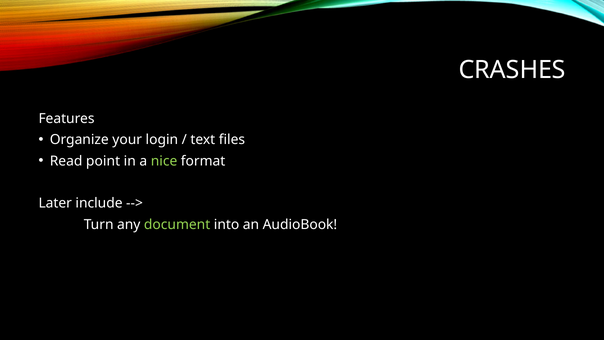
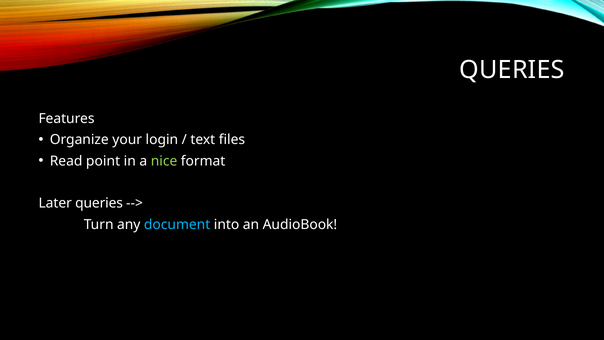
CRASHES: CRASHES -> QUERIES (512, 70)
Later include: include -> queries (99, 203)
document colour: light green -> light blue (177, 224)
